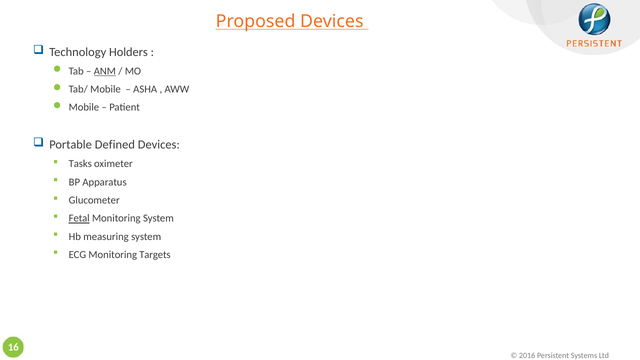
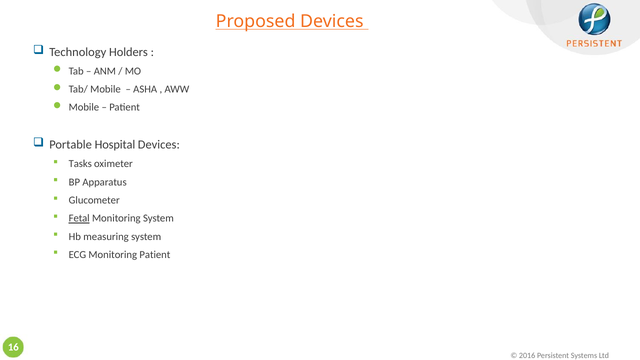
ANM underline: present -> none (105, 71)
Defined: Defined -> Hospital (115, 145)
Monitoring Targets: Targets -> Patient (155, 255)
